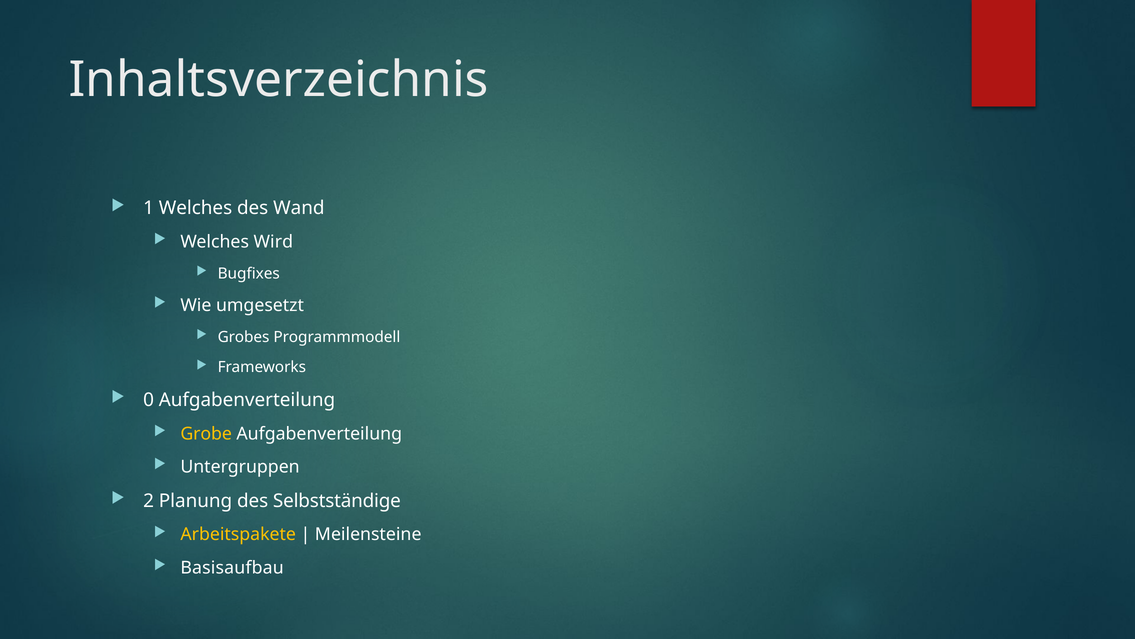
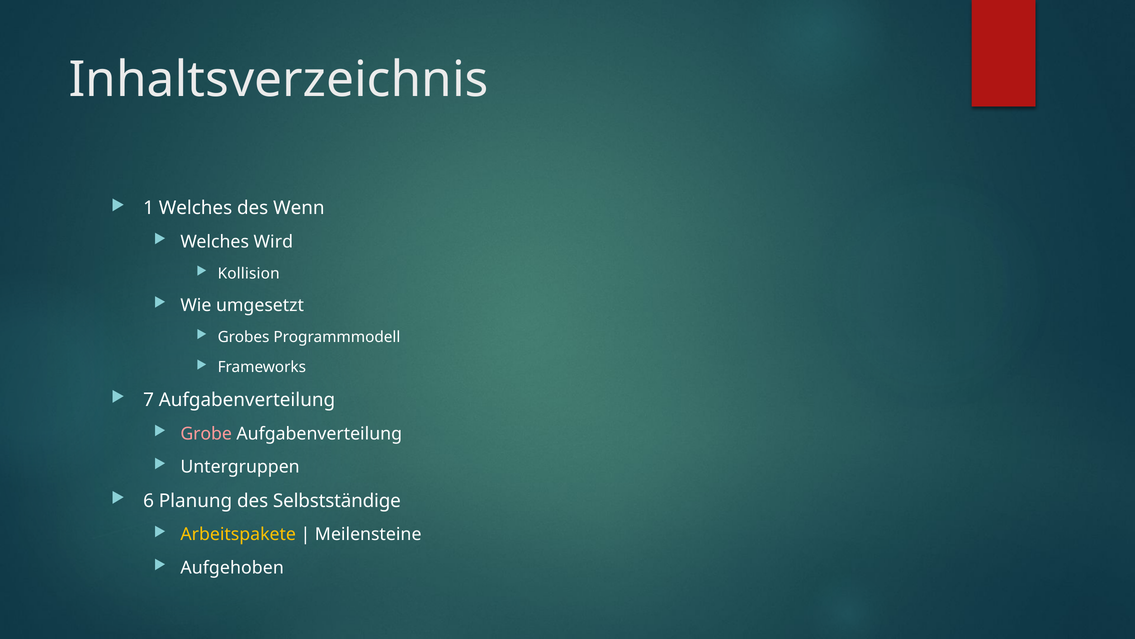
Wand: Wand -> Wenn (299, 208)
Bugfixes: Bugfixes -> Kollision (249, 273)
0: 0 -> 7 (149, 400)
Grobe colour: yellow -> pink (206, 433)
2: 2 -> 6 (149, 500)
Basisaufbau: Basisaufbau -> Aufgehoben (232, 567)
